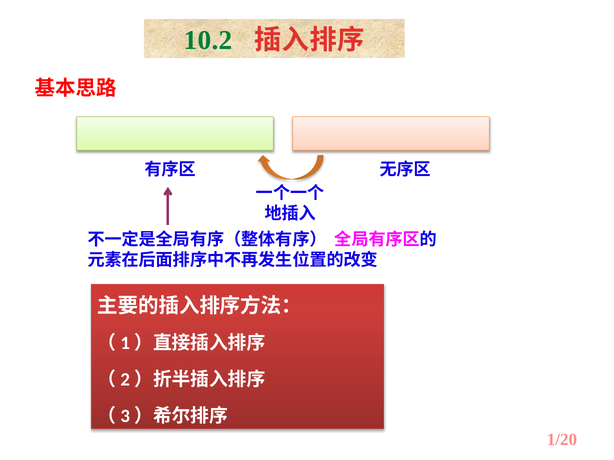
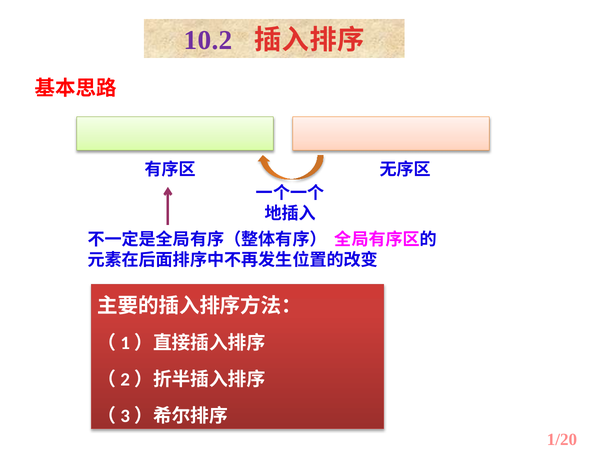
10.2 colour: green -> purple (208, 41)
